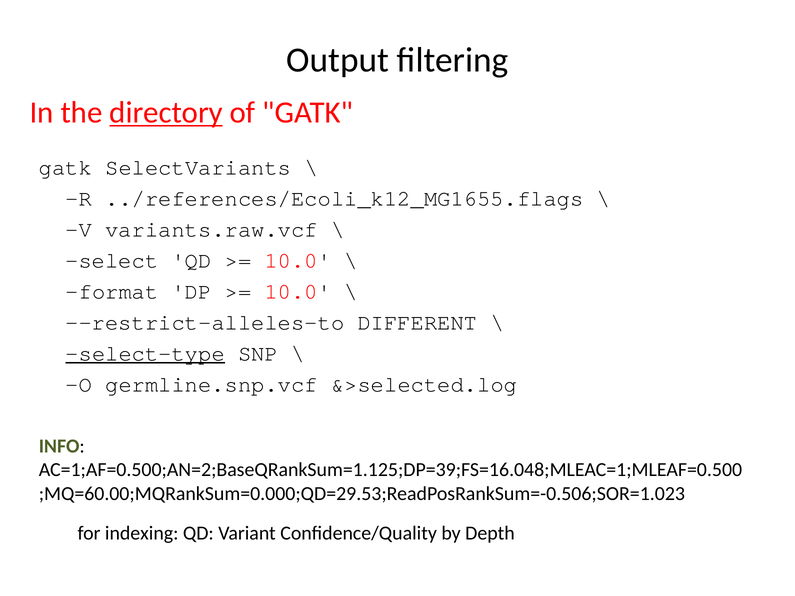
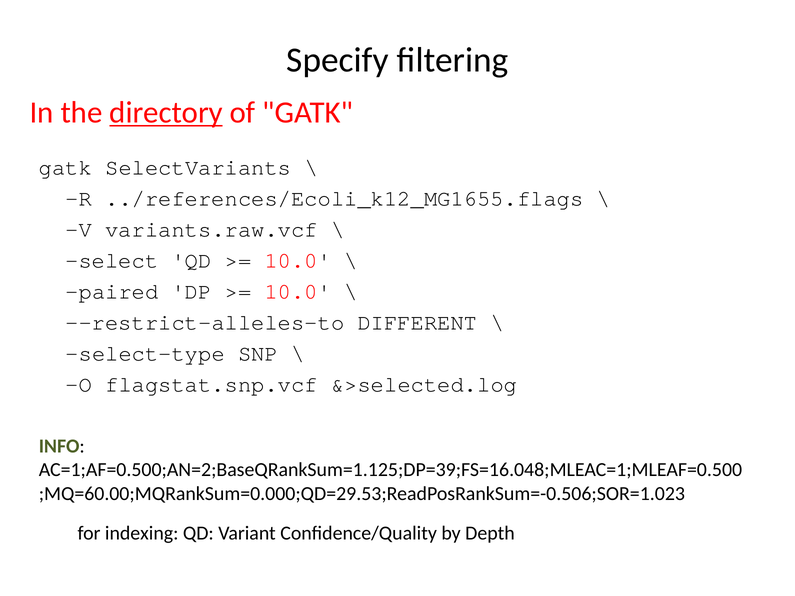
Output: Output -> Specify (338, 60)
format: format -> paired (112, 292)
select-type underline: present -> none (145, 353)
germline.snp.vcf: germline.snp.vcf -> flagstat.snp.vcf (211, 384)
